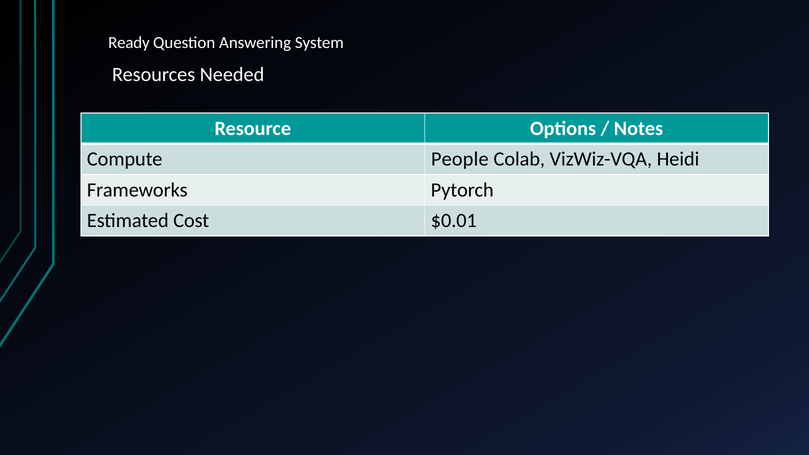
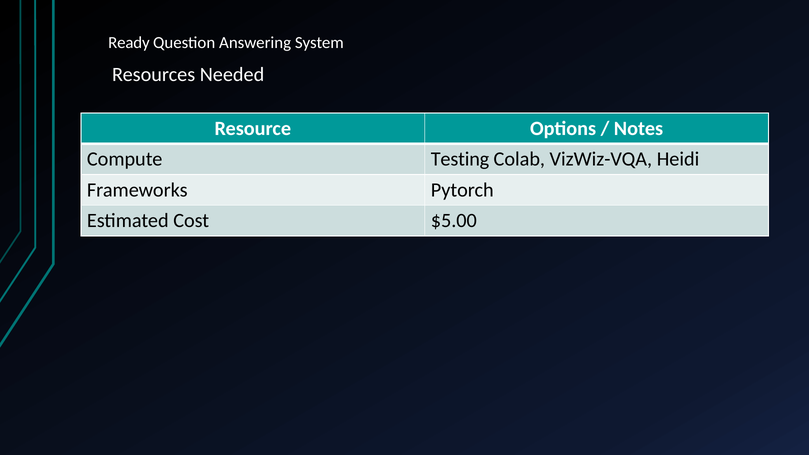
People: People -> Testing (460, 159)
$0.01: $0.01 -> $5.00 (454, 221)
